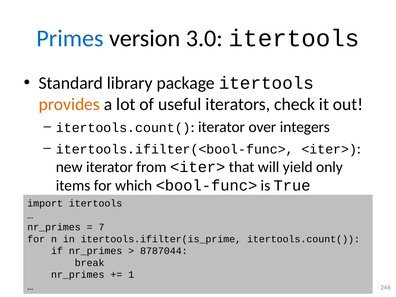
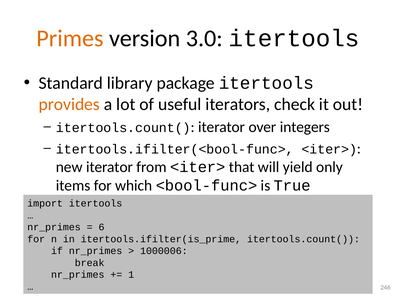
Primes colour: blue -> orange (70, 38)
7: 7 -> 6 (102, 227)
8787044: 8787044 -> 1000006 (164, 251)
